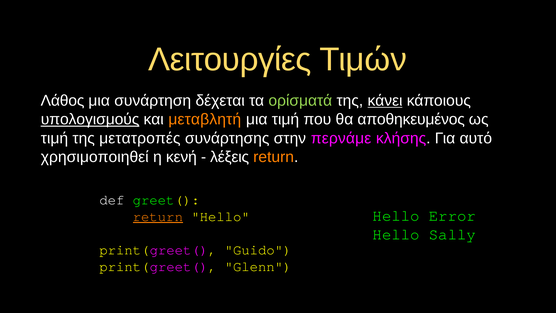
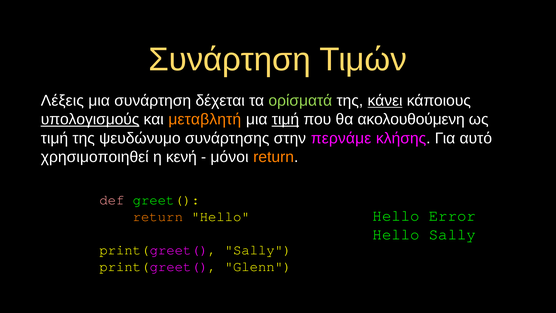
Λειτουργίες: Λειτουργίες -> Συνάρτηση (230, 59)
Λάθος: Λάθος -> Λέξεις (62, 101)
τιμή underline: none -> present (285, 119)
αποθηκευμένος: αποθηκευμένος -> ακολουθούμενη (411, 119)
μετατροπές: μετατροπές -> ψευδώνυμο (140, 138)
λέξεις: λέξεις -> μόνοι (230, 157)
def colour: white -> pink (112, 200)
return underline: present -> none (158, 216)
print(greet( Guido: Guido -> Sally (258, 250)
